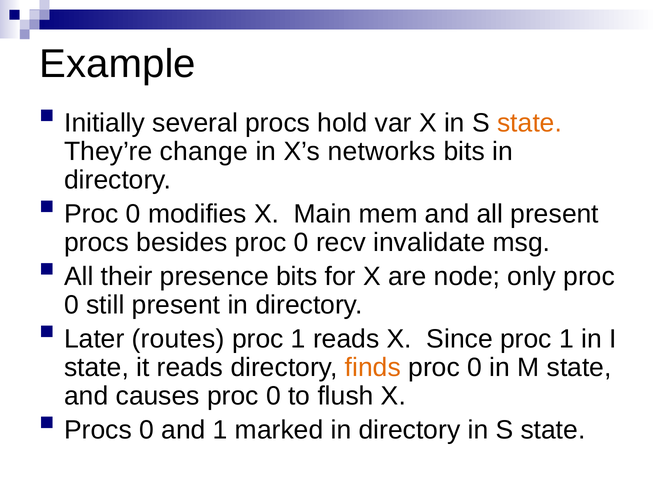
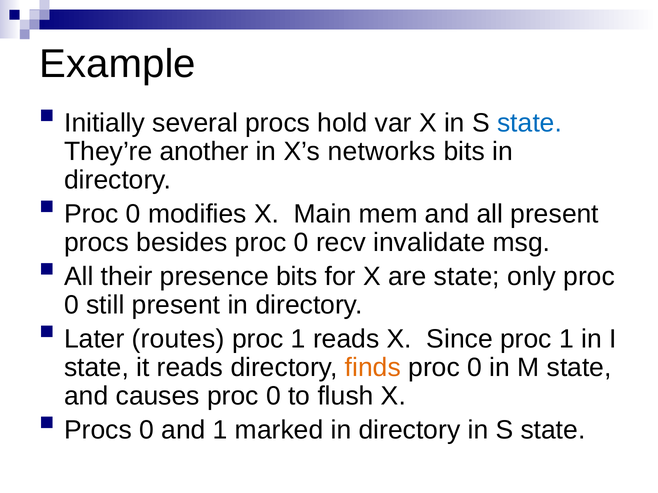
state colour: orange -> blue (530, 123)
change: change -> another (204, 152)
are node: node -> state (467, 277)
